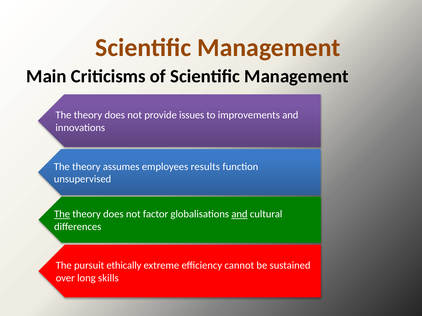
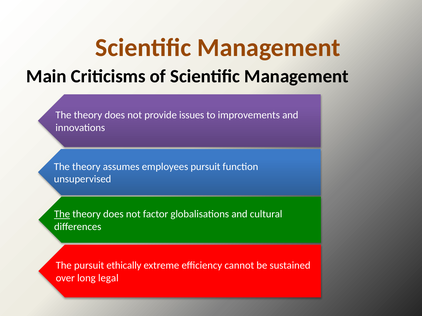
employees results: results -> pursuit (205, 167)
and underline: present -> none (239, 214)
skills: skills -> legal (108, 279)
